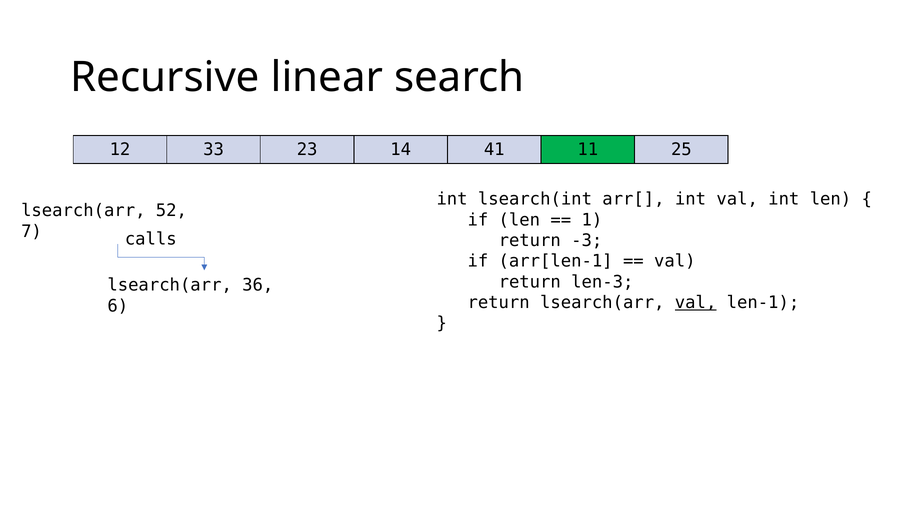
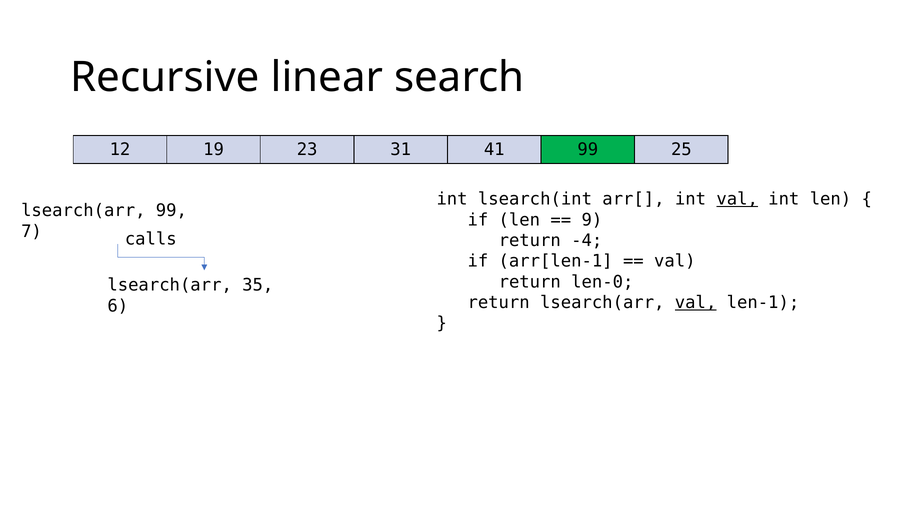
33: 33 -> 19 (214, 149)
14: 14 -> 31 (401, 149)
41 11: 11 -> 99 (588, 149)
val underline: none -> present (737, 199)
lsearch(arr 52: 52 -> 99 (171, 211)
1: 1 -> 9 (592, 220)
-3: -3 -> -4 (587, 241)
len-3: len-3 -> len-0 (602, 282)
36: 36 -> 35 (258, 285)
